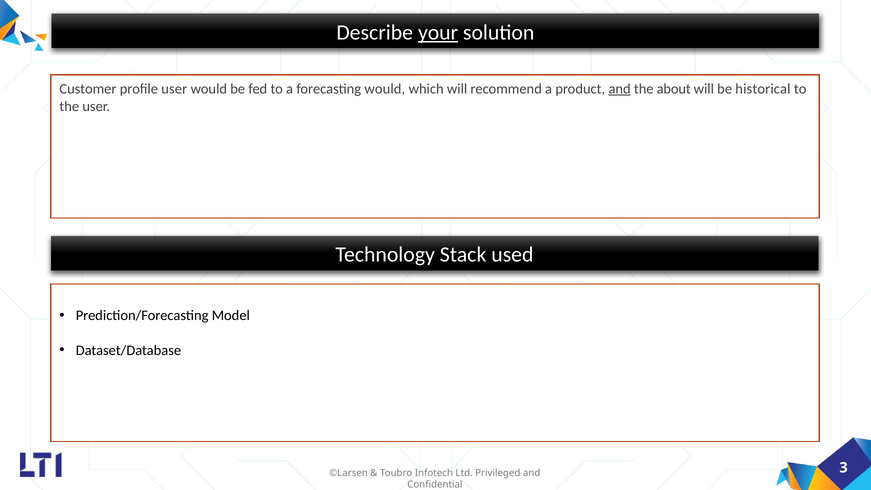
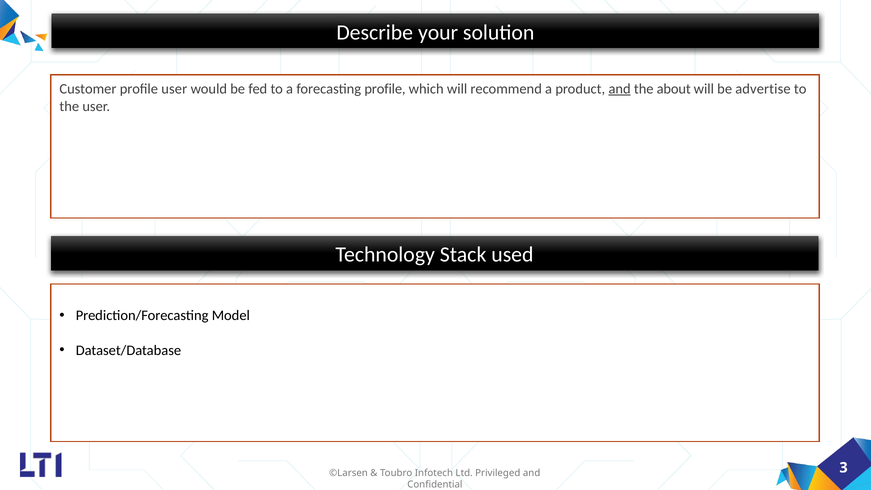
your underline: present -> none (438, 32)
forecasting would: would -> profile (385, 89)
historical: historical -> advertise (763, 89)
